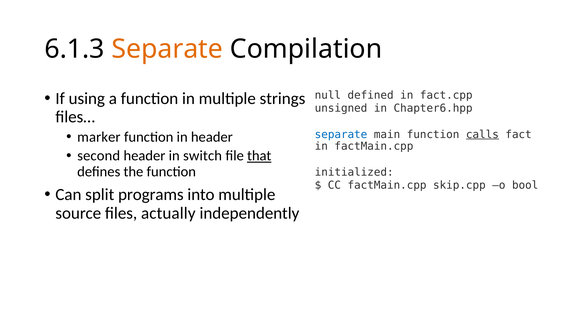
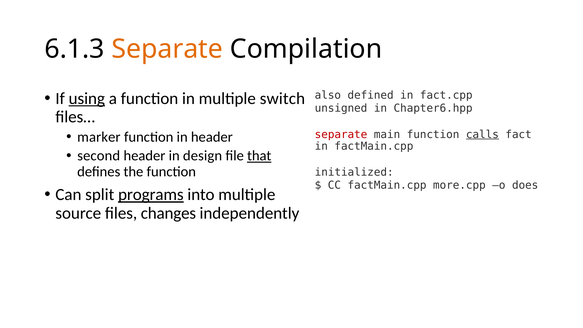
using underline: none -> present (87, 99)
strings: strings -> switch (282, 99)
null: null -> also (328, 95)
separate colour: blue -> red (341, 134)
switch: switch -> design (203, 156)
skip.cpp: skip.cpp -> more.cpp (459, 185)
bool: bool -> does (525, 185)
programs underline: none -> present (151, 195)
actually: actually -> changes (168, 213)
